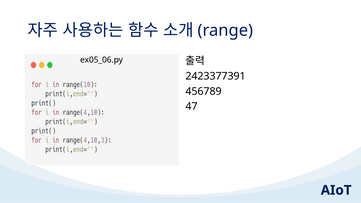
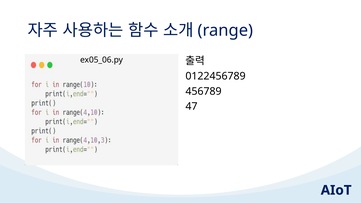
2423377391: 2423377391 -> 0122456789 (216, 76)
